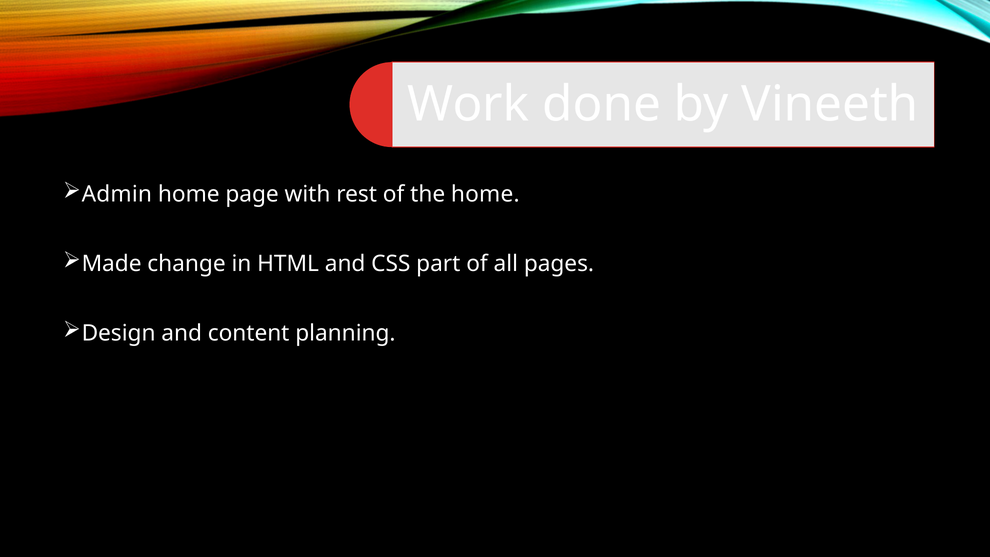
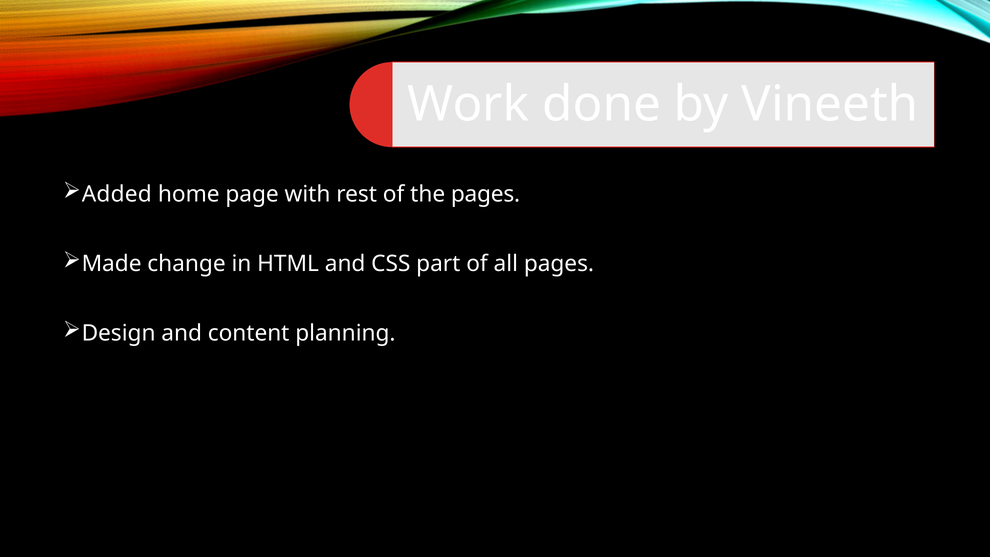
Admin: Admin -> Added (117, 194)
the home: home -> pages (486, 194)
